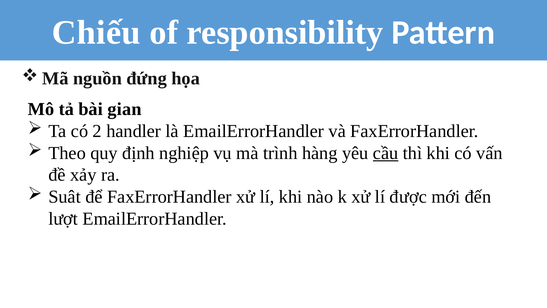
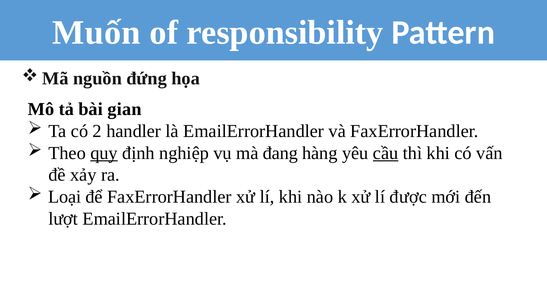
Chiếu: Chiếu -> Muốn (96, 33)
quy underline: none -> present (104, 153)
trình: trình -> đang (280, 153)
Suât: Suât -> Loại (65, 197)
